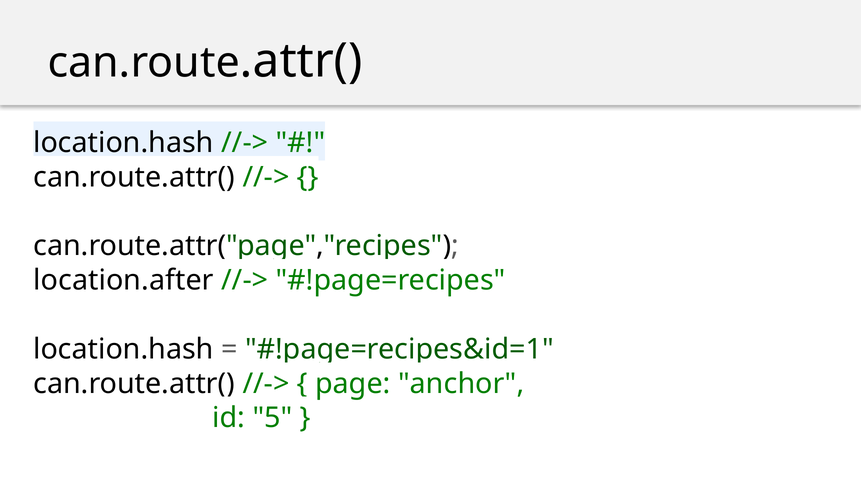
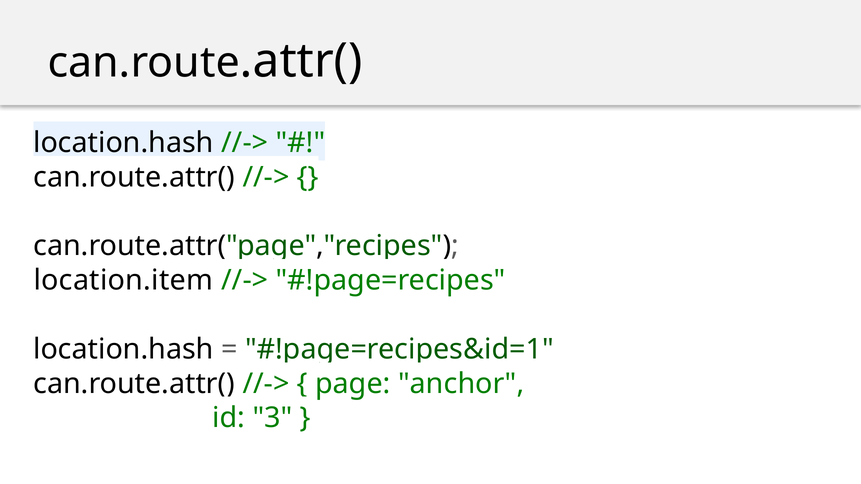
location.after: location.after -> location.item (123, 281)
5: 5 -> 3 (272, 418)
